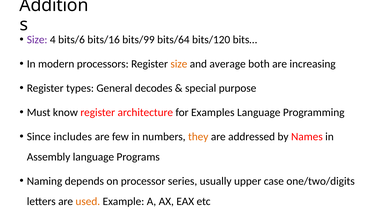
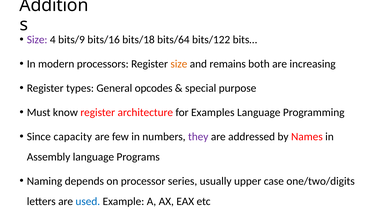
bits/6: bits/6 -> bits/9 (72, 40)
bits/99: bits/99 -> bits/18 (138, 40)
bits/120: bits/120 -> bits/122 (211, 40)
average: average -> remains (228, 64)
decodes: decodes -> opcodes (154, 88)
includes: includes -> capacity (73, 137)
they colour: orange -> purple (198, 137)
used colour: orange -> blue (88, 201)
